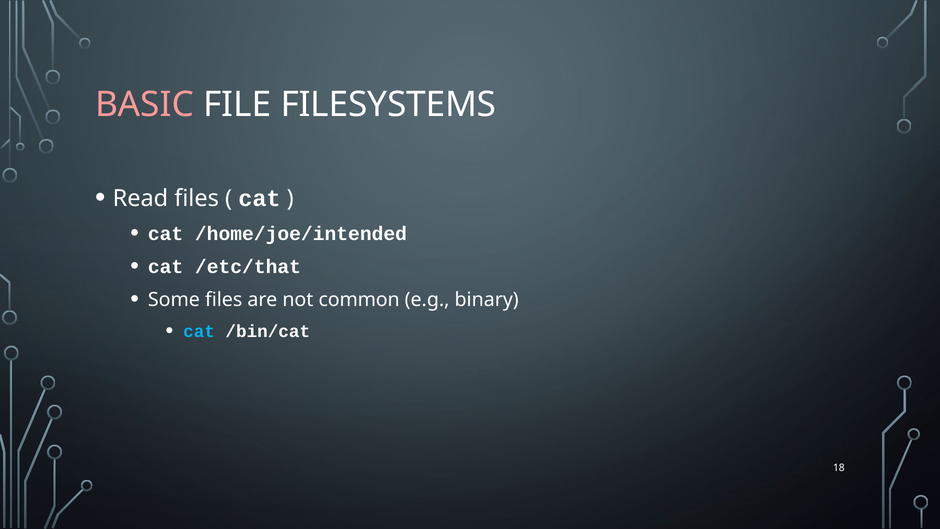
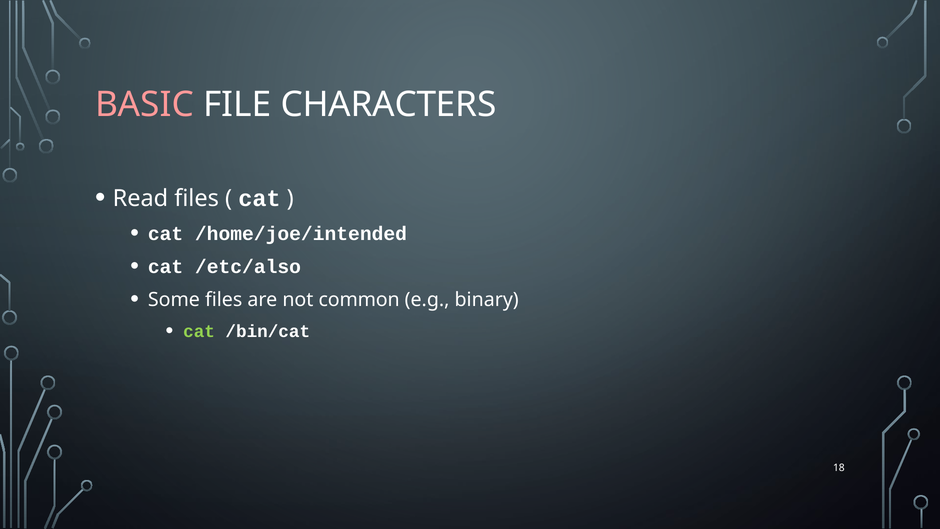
FILESYSTEMS: FILESYSTEMS -> CHARACTERS (388, 104)
/etc/that: /etc/that -> /etc/also (248, 267)
cat colour: light blue -> light green (199, 331)
